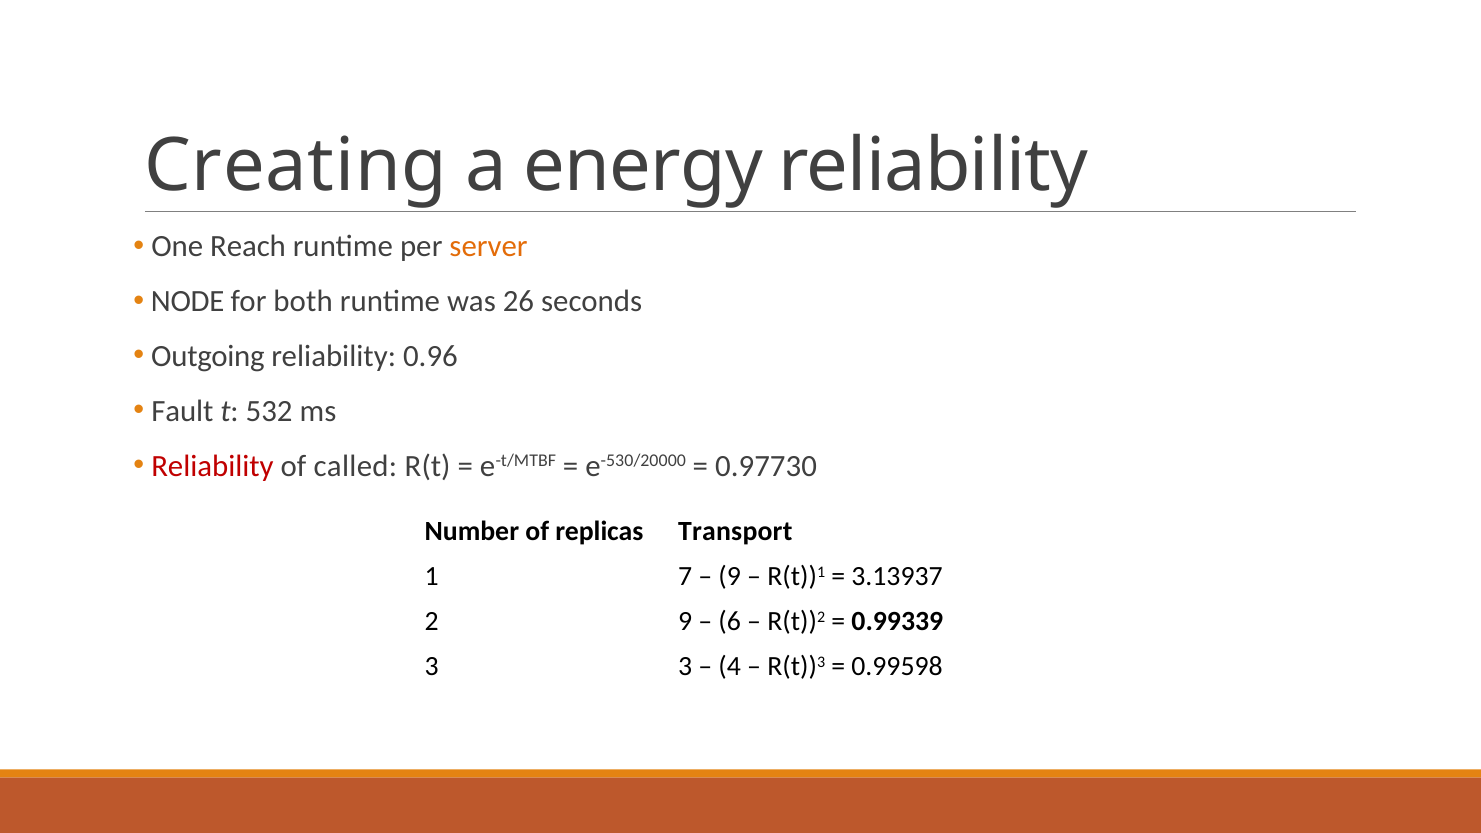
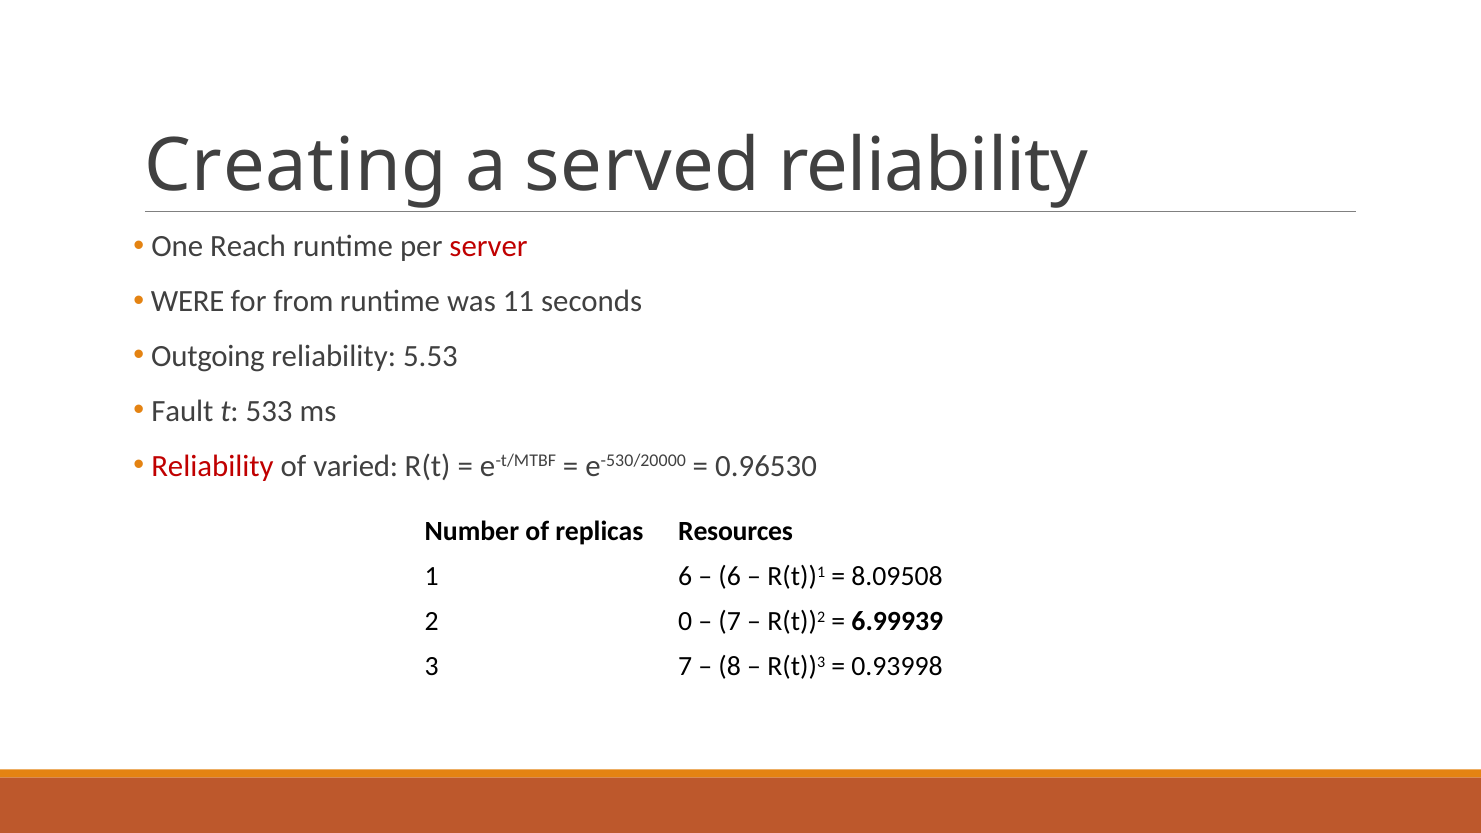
energy: energy -> served (642, 166)
server colour: orange -> red (489, 246)
NODE: NODE -> WERE (188, 301)
both: both -> from (303, 301)
26: 26 -> 11 (518, 301)
0.96: 0.96 -> 5.53 (430, 356)
532: 532 -> 533 (269, 411)
called: called -> varied (356, 466)
0.97730: 0.97730 -> 0.96530 (766, 466)
Transport: Transport -> Resources (736, 531)
1 7: 7 -> 6 (685, 576)
9: 9 -> 6 (730, 576)
3.13937: 3.13937 -> 8.09508 (897, 576)
2 9: 9 -> 0 (685, 621)
6: 6 -> 7 (730, 621)
0.99339: 0.99339 -> 6.99939 (897, 621)
3 3: 3 -> 7 (685, 666)
4: 4 -> 8 (730, 666)
0.99598: 0.99598 -> 0.93998 (897, 666)
